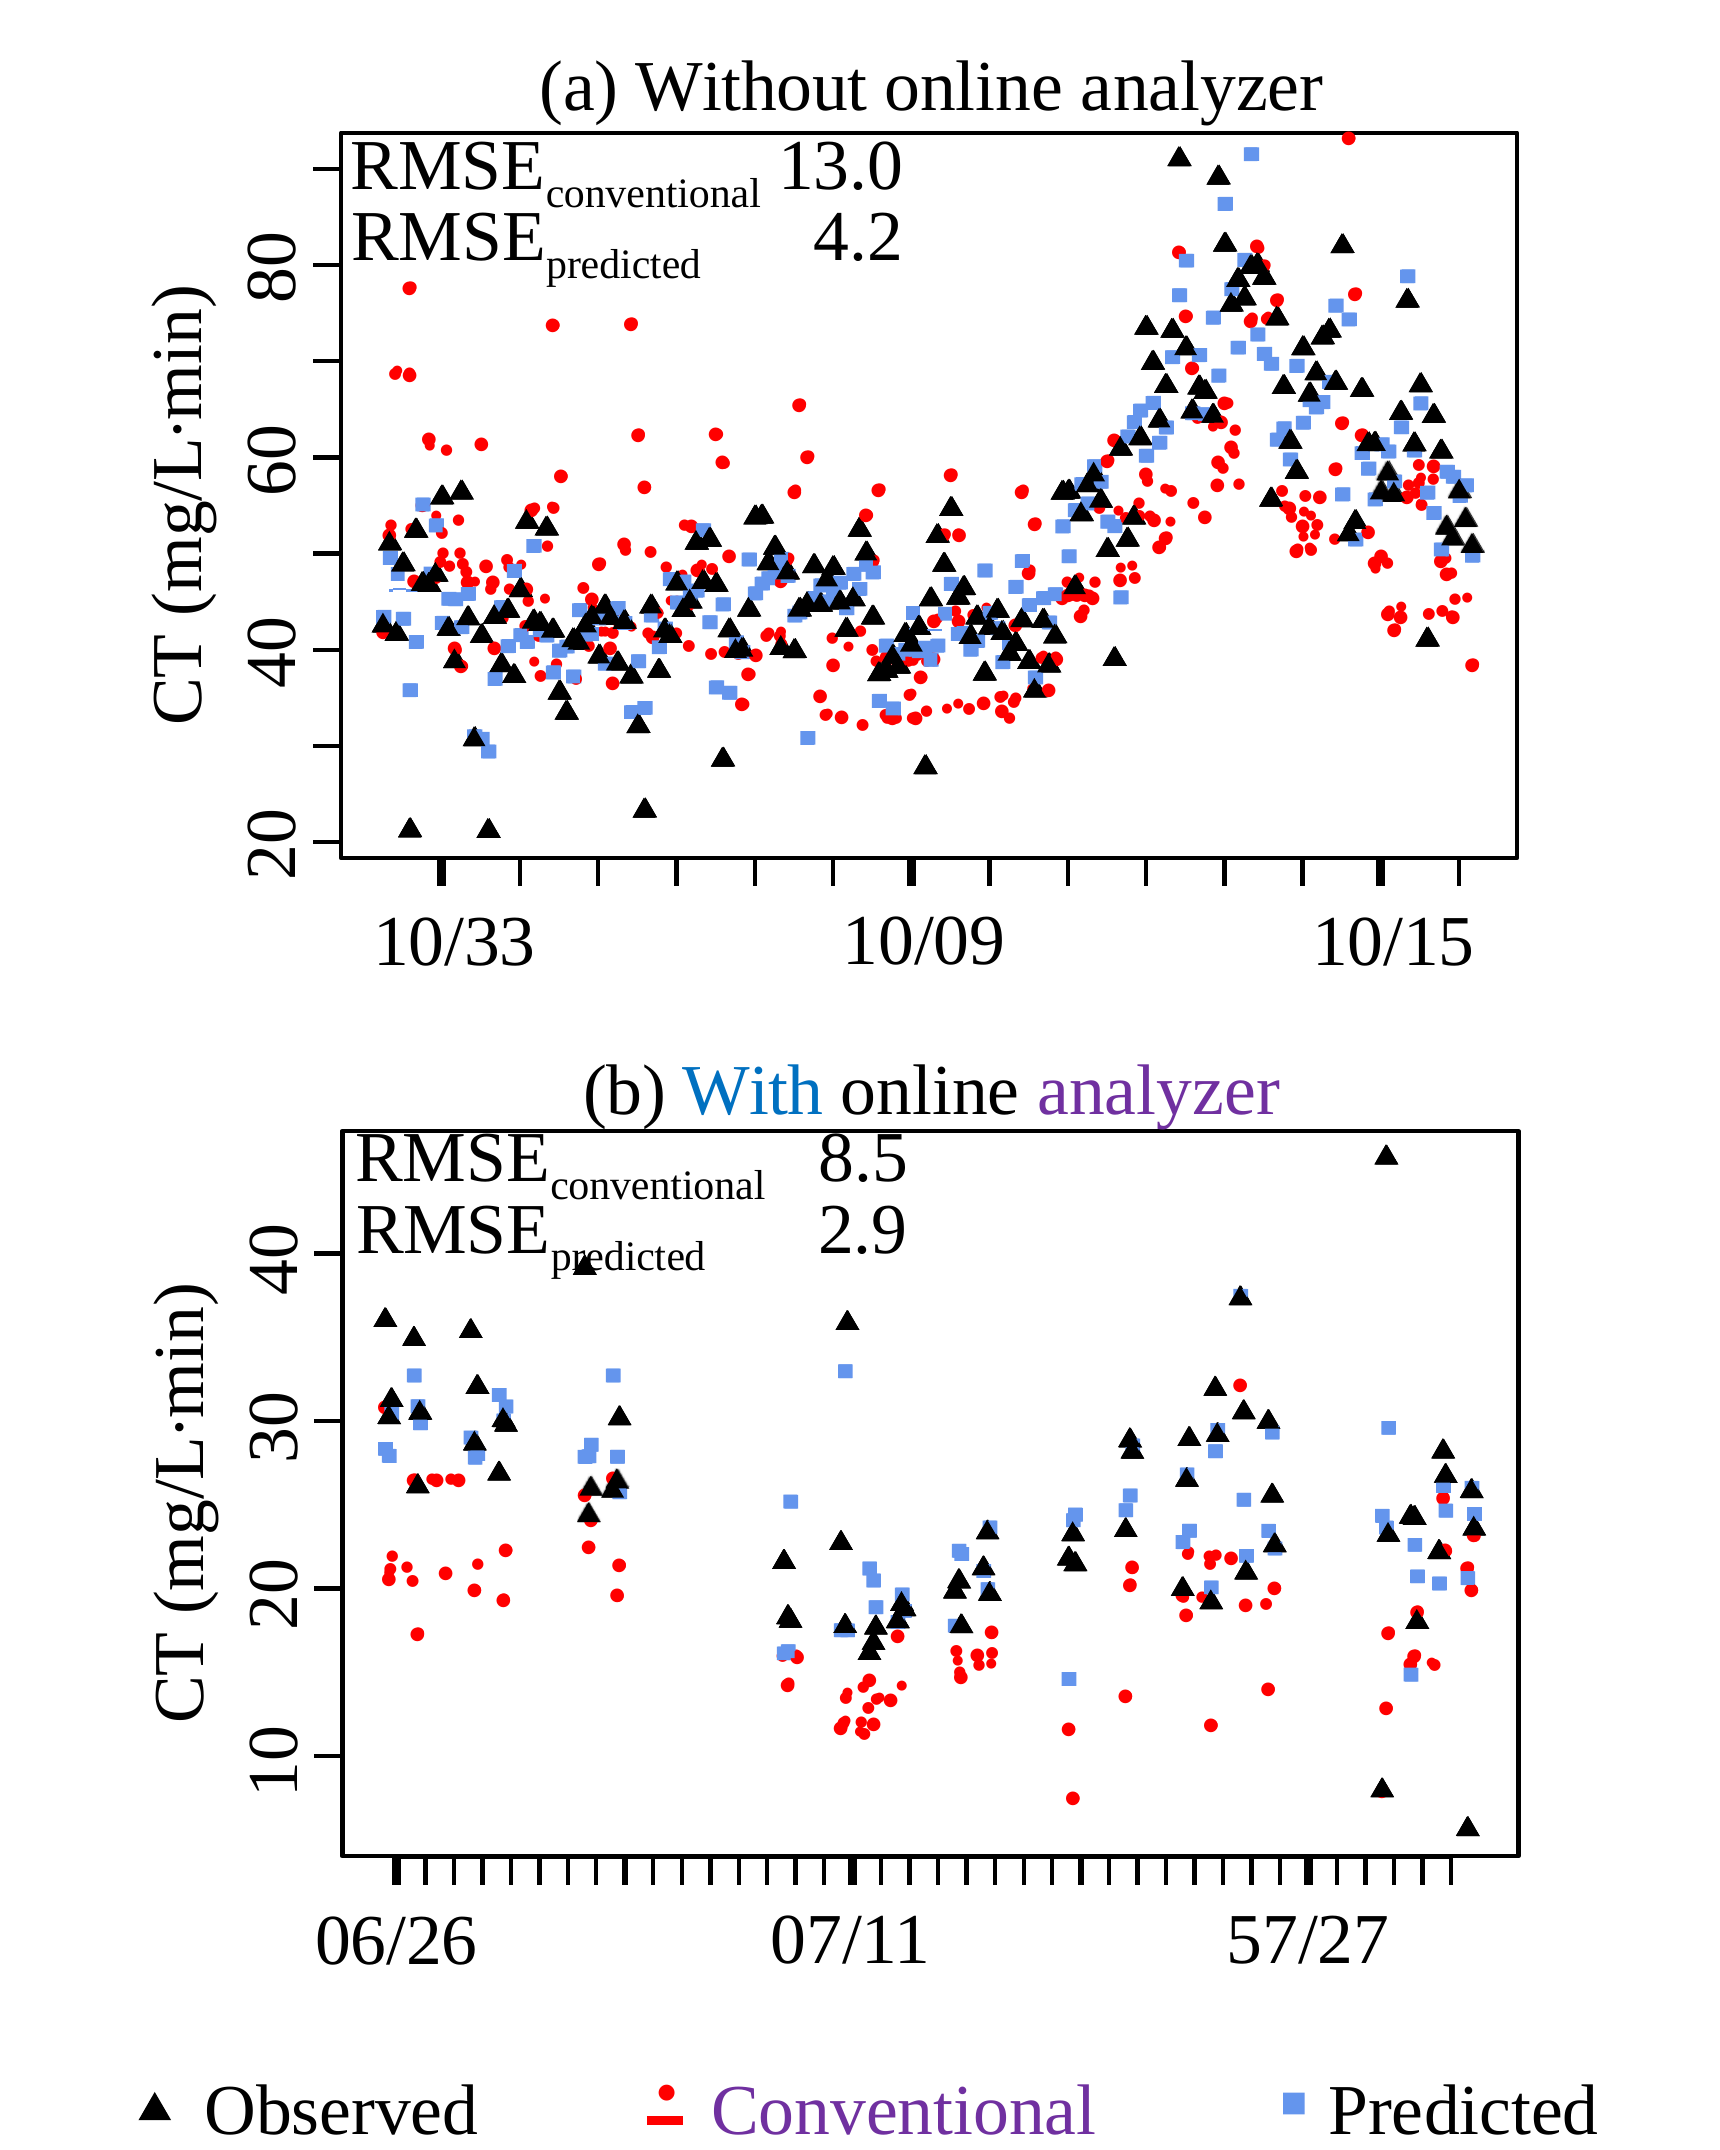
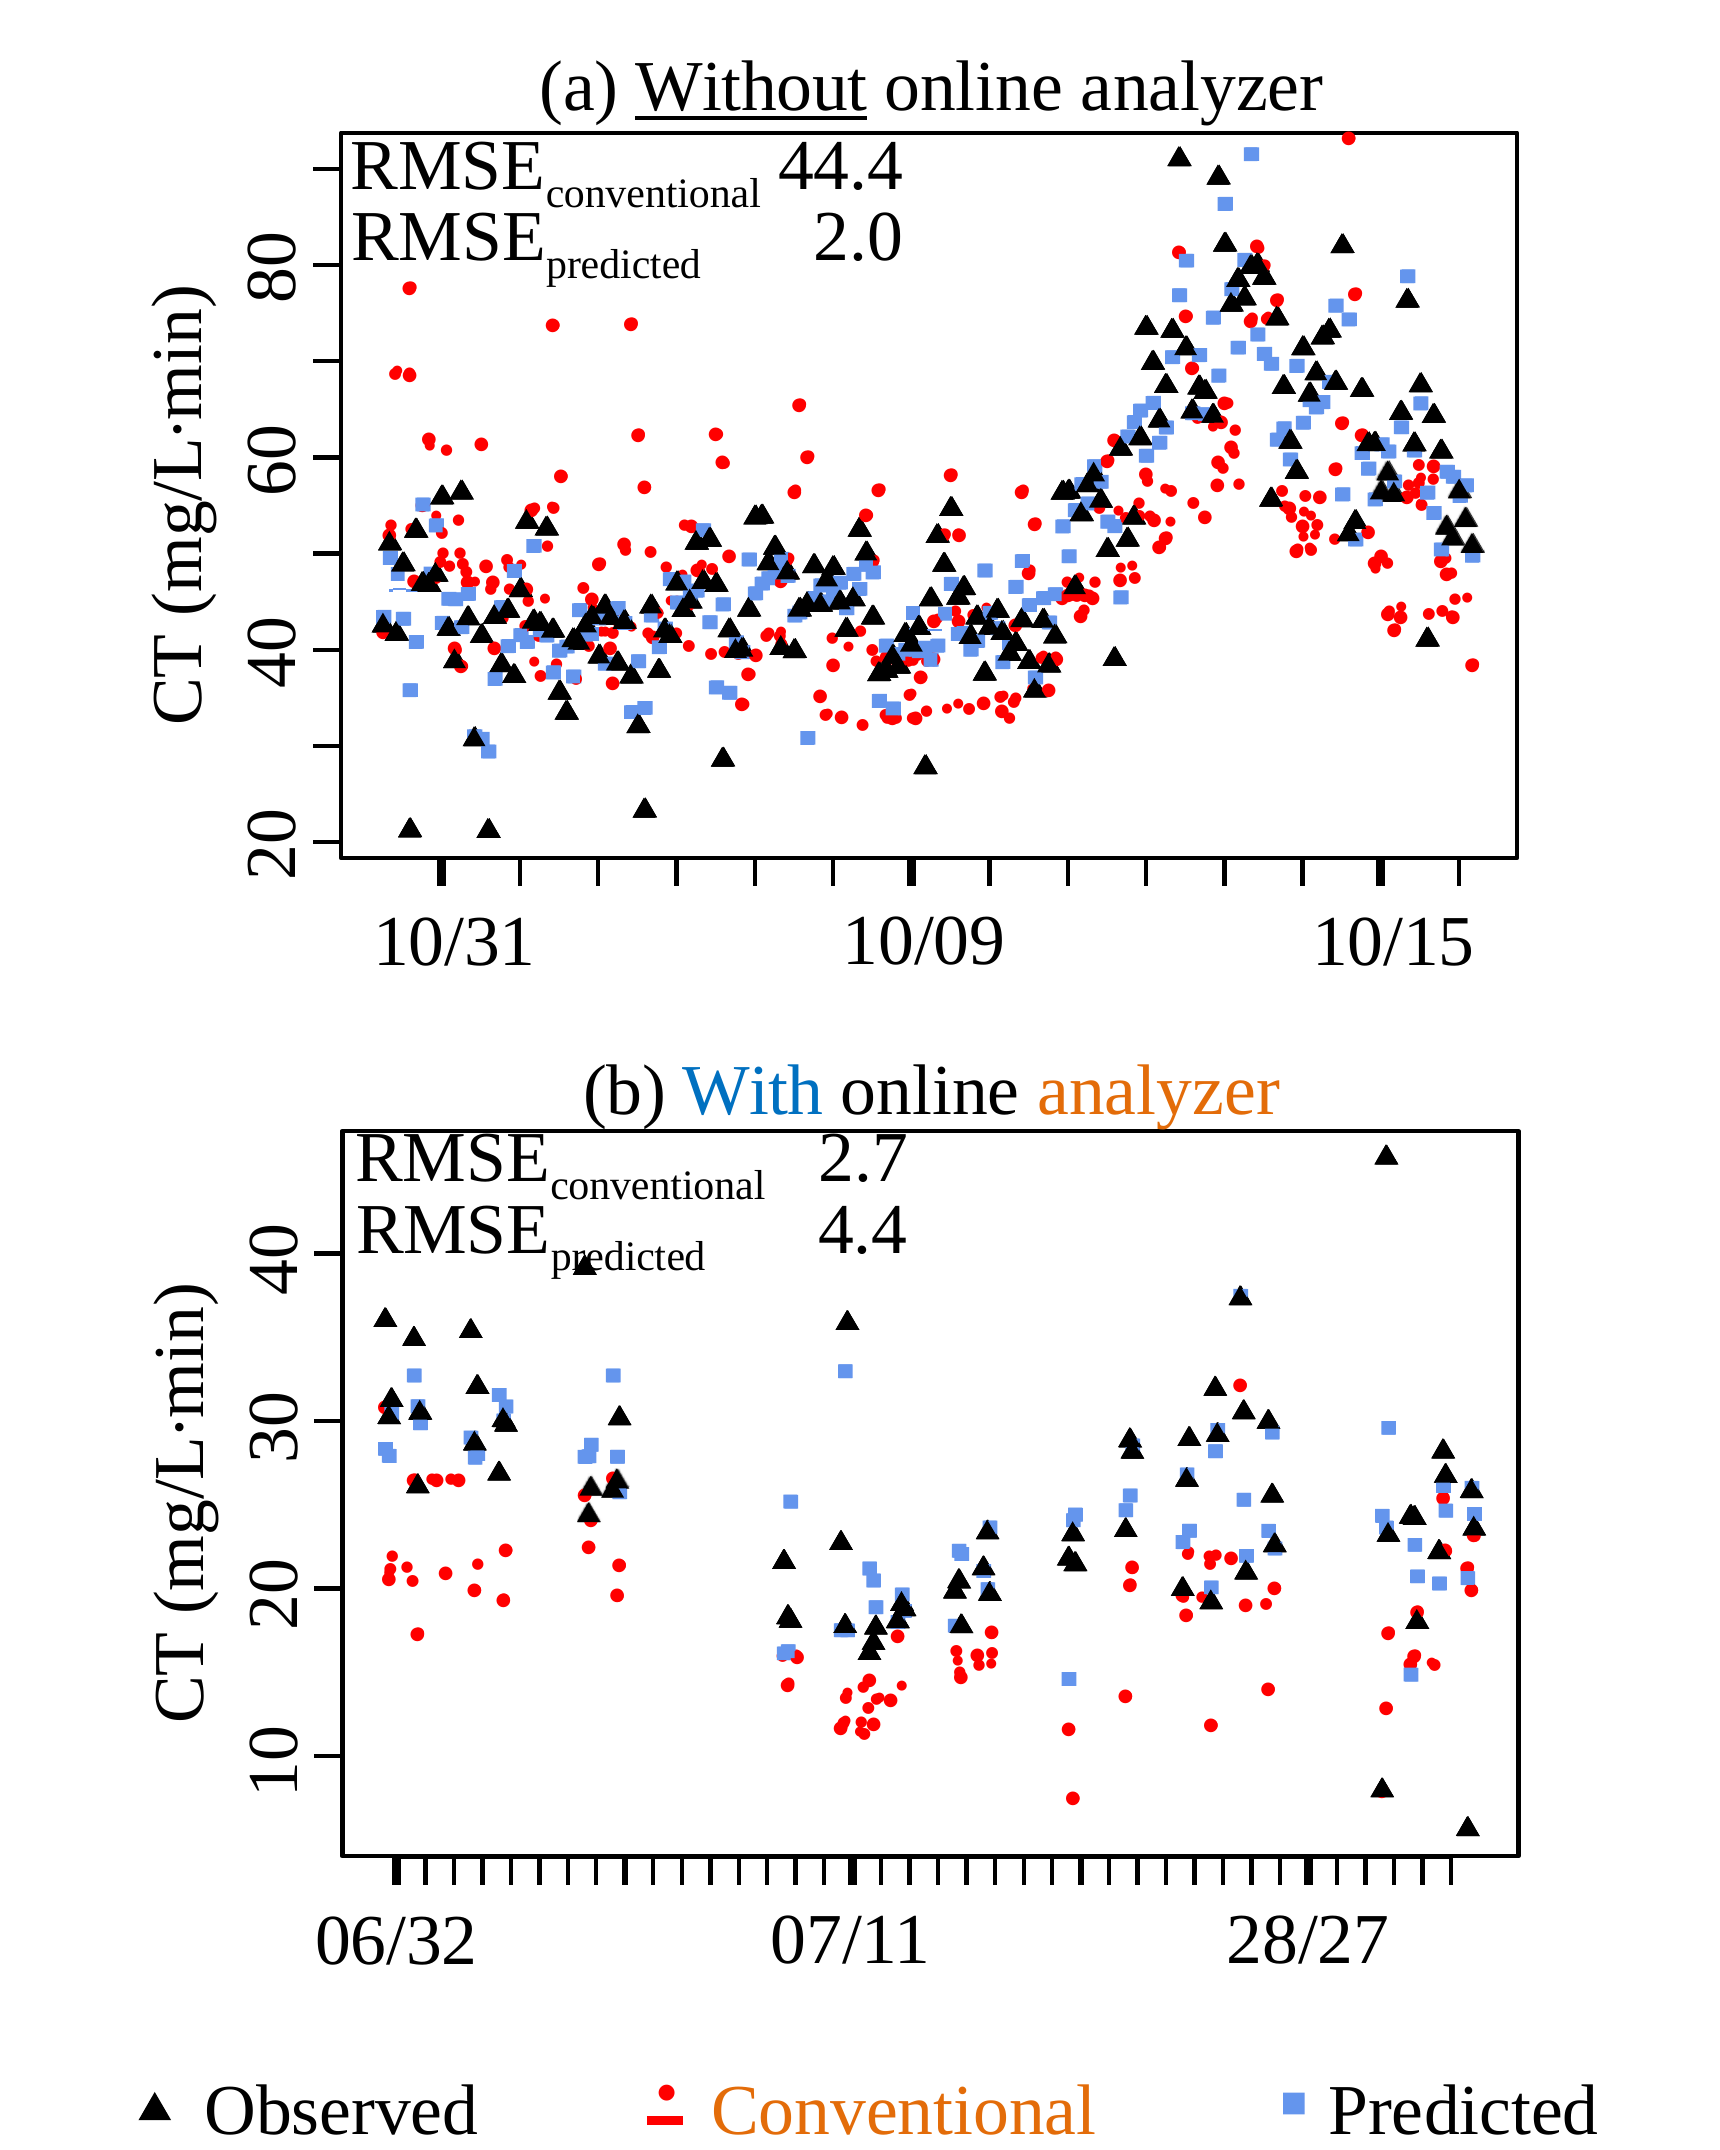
Without underline: none -> present (751, 87)
13.0: 13.0 -> 44.4 (841, 166)
4.2: 4.2 -> 2.0 (858, 237)
10/33: 10/33 -> 10/31 (454, 941)
analyzer colour: purple -> orange (1159, 1090)
8.5: 8.5 -> 2.7 (863, 1158)
2.9: 2.9 -> 4.4 (863, 1229)
06/26: 06/26 -> 06/32 (396, 1940)
57/27: 57/27 -> 28/27 (1308, 1940)
Conventional colour: purple -> orange (904, 2111)
